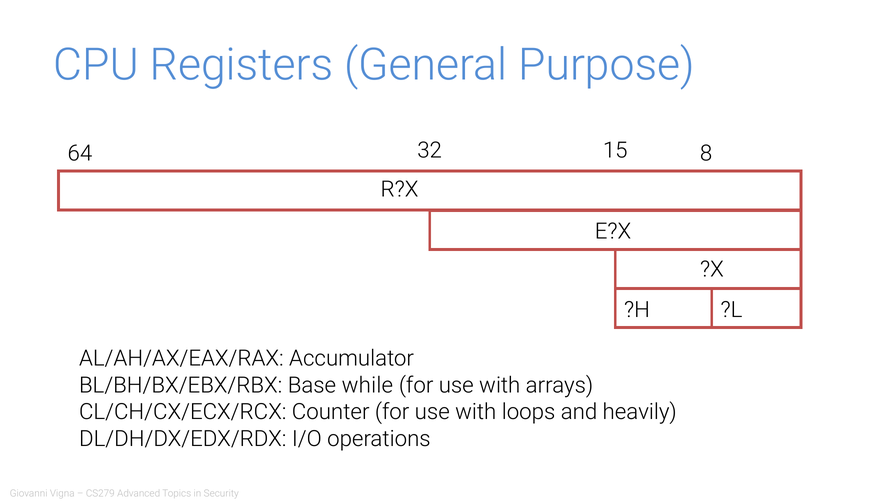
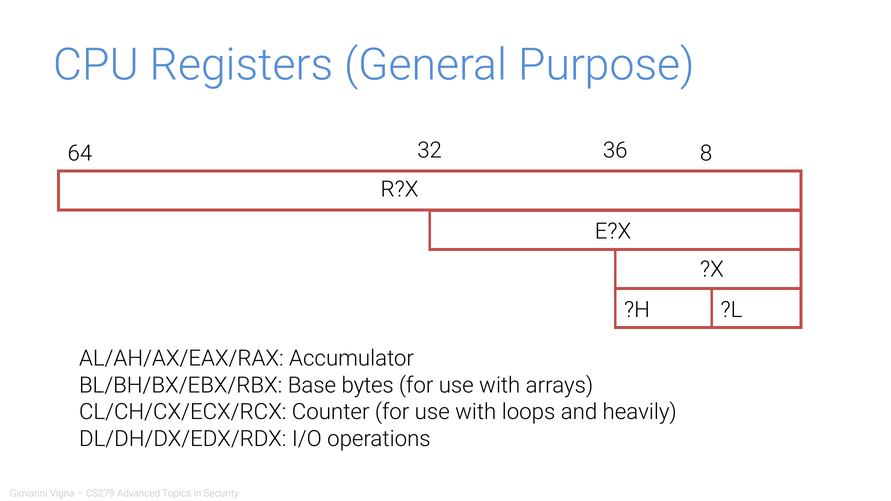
15: 15 -> 36 (615, 150)
while: while -> bytes (368, 385)
